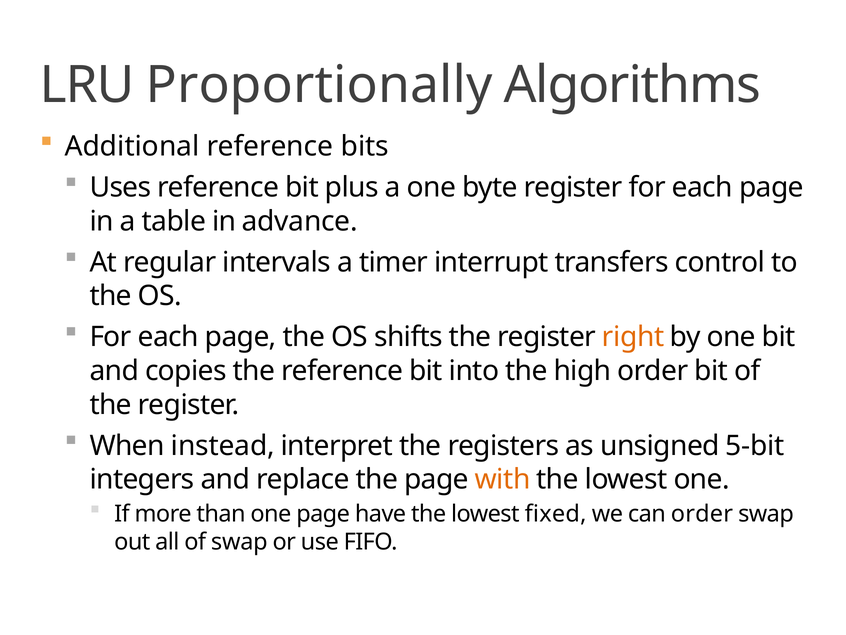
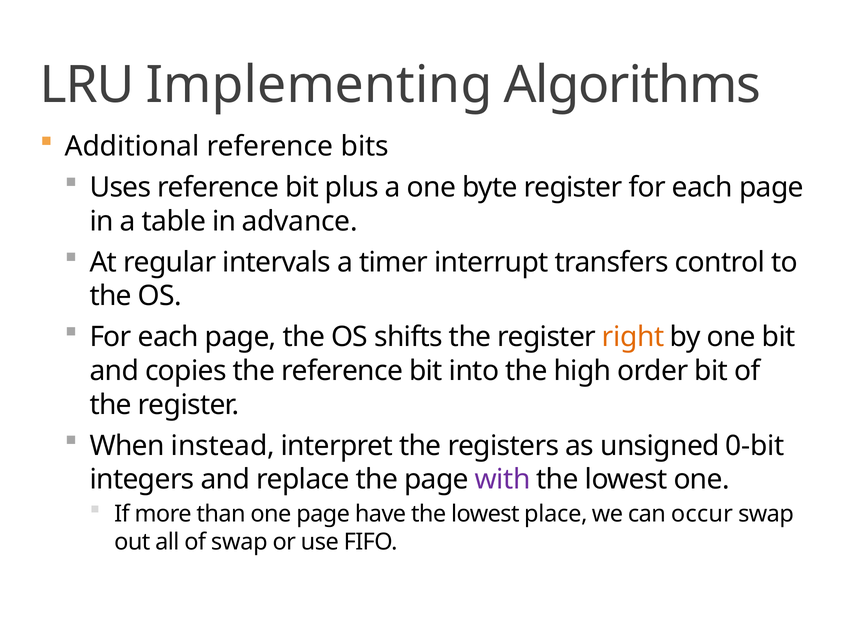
Proportionally: Proportionally -> Implementing (319, 85)
5-bit: 5-bit -> 0-bit (755, 445)
with colour: orange -> purple (503, 479)
fixed: fixed -> place (556, 514)
can order: order -> occur (702, 514)
